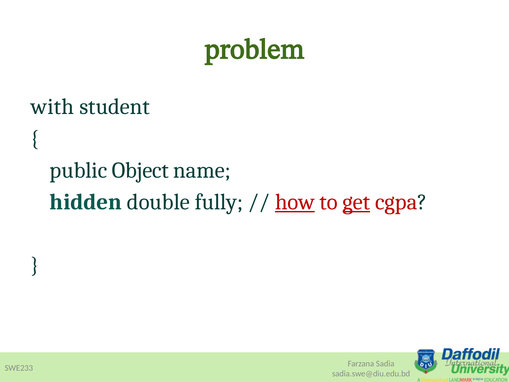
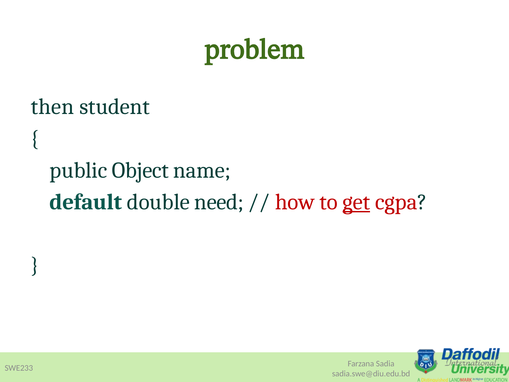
with: with -> then (52, 107)
hidden: hidden -> default (86, 202)
fully: fully -> need (219, 202)
how underline: present -> none (295, 202)
